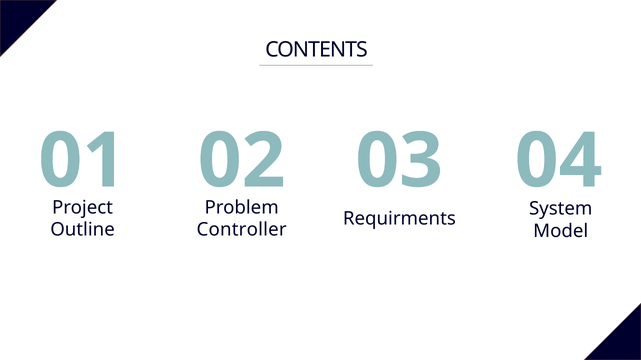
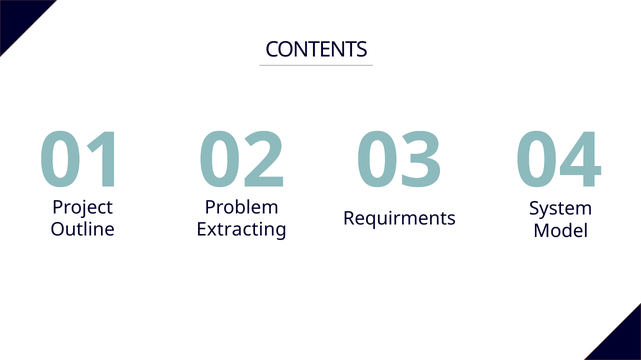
Controller: Controller -> Extracting (242, 230)
